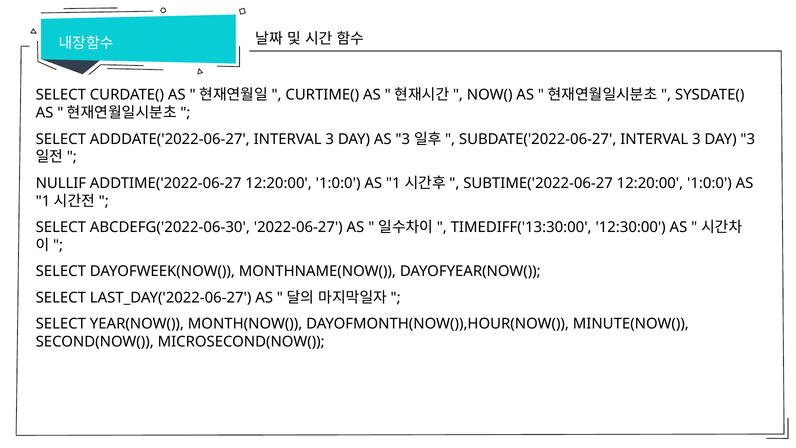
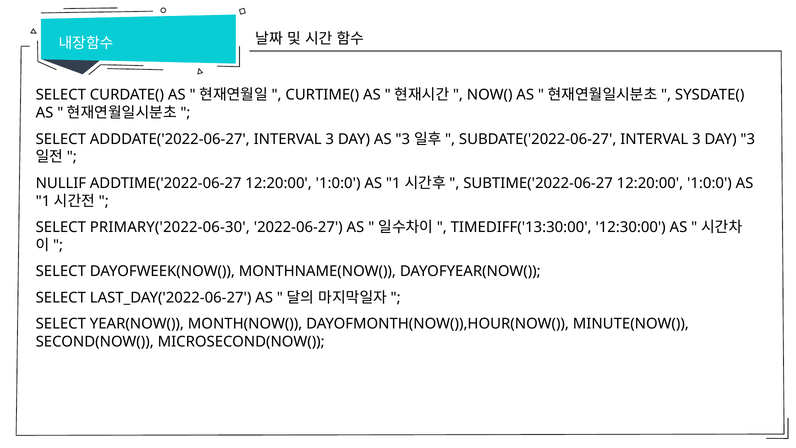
ABCDEFG('2022-06-30: ABCDEFG('2022-06-30 -> PRIMARY('2022-06-30 (170, 227)
